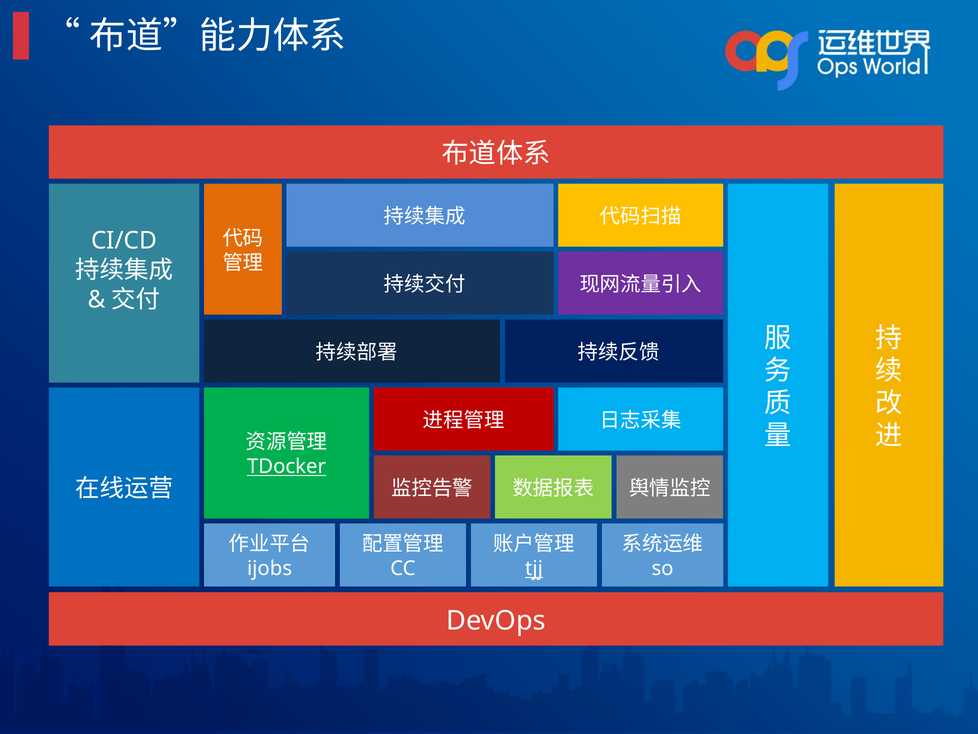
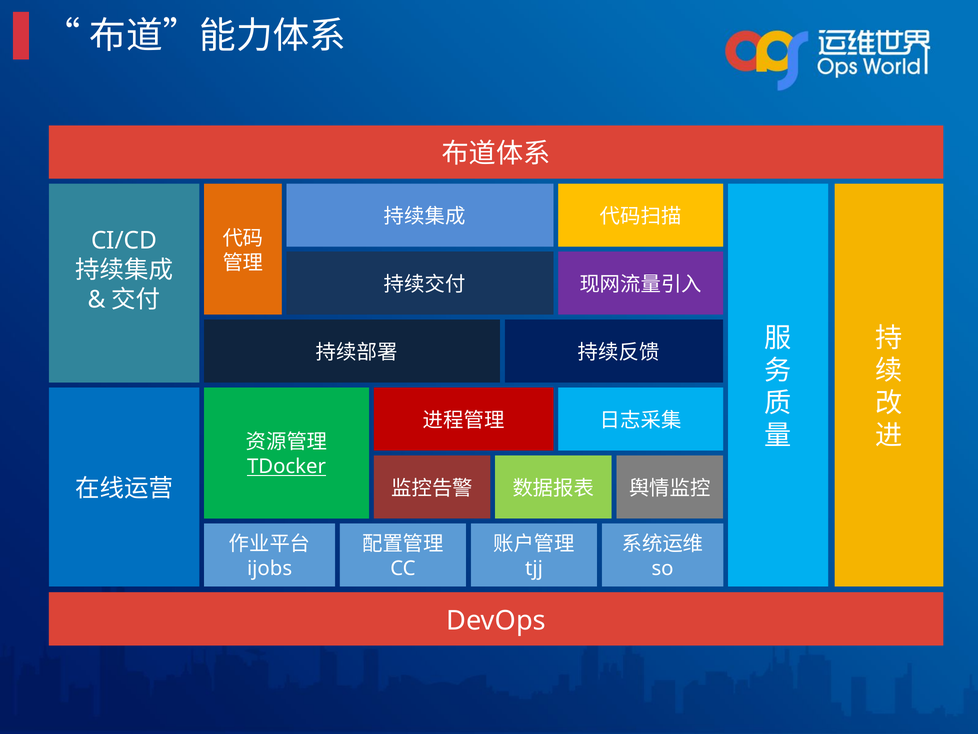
tjj underline: present -> none (534, 568)
